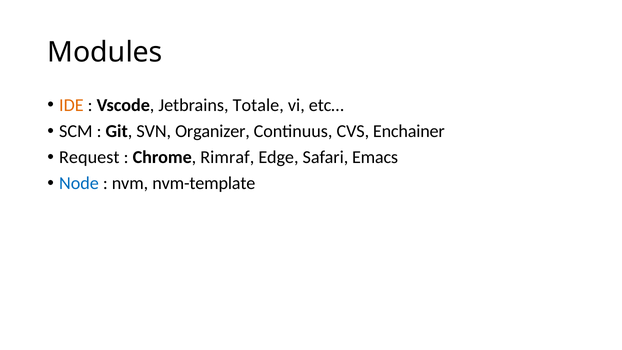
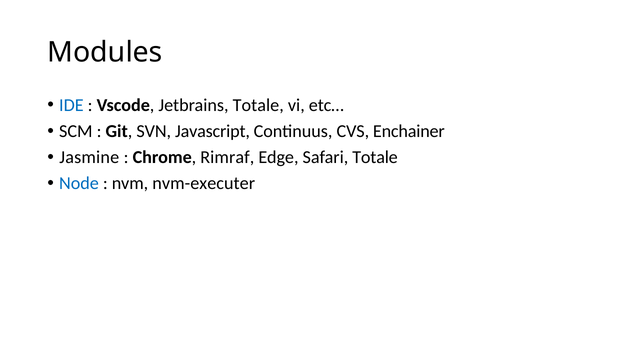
IDE colour: orange -> blue (71, 105)
Organizer: Organizer -> Javascript (212, 131)
Request: Request -> Jasmine (89, 157)
Safari Emacs: Emacs -> Totale (375, 157)
nvm-template: nvm-template -> nvm-executer (204, 183)
